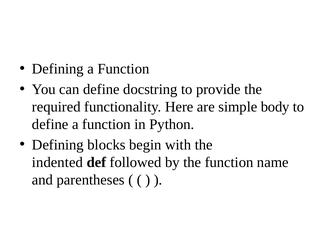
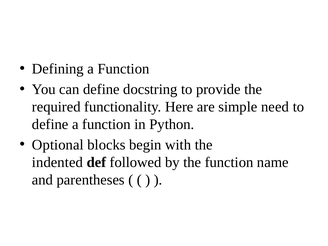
body: body -> need (275, 107)
Defining: Defining -> Optional (58, 145)
